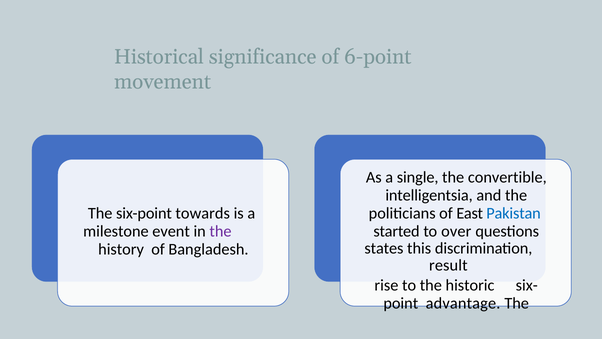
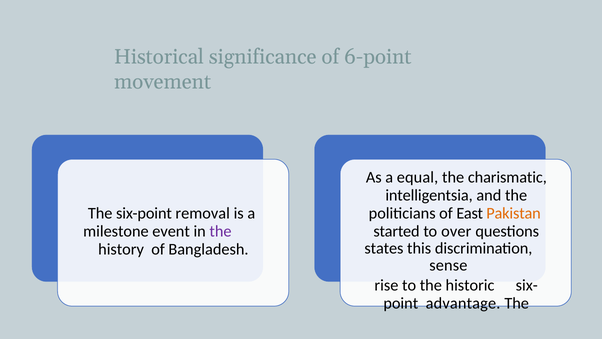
single: single -> equal (418, 177)
convertible: convertible -> charismatic (507, 177)
towards: towards -> removal (203, 213)
Pakistan colour: blue -> orange (514, 213)
result: result -> sense (448, 265)
